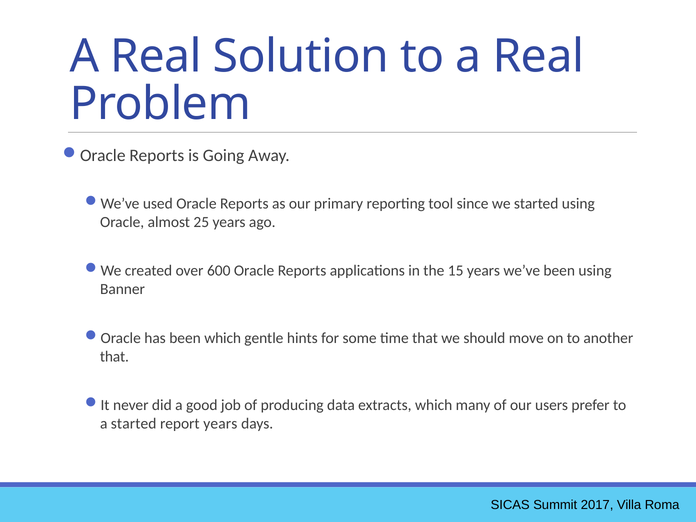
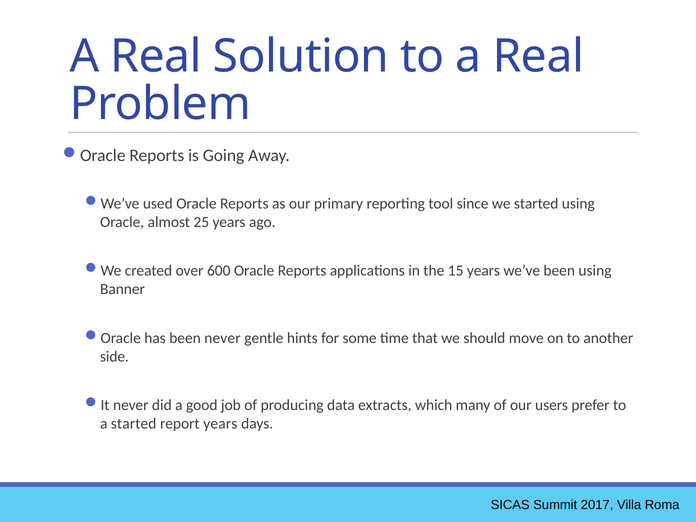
been which: which -> never (222, 338)
that: that -> side (114, 357)
